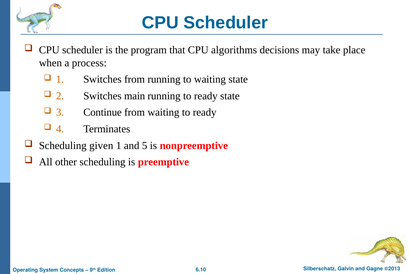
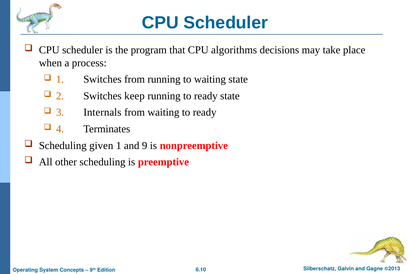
main: main -> keep (135, 96)
Continue: Continue -> Internals (102, 112)
5: 5 -> 9 (145, 145)
